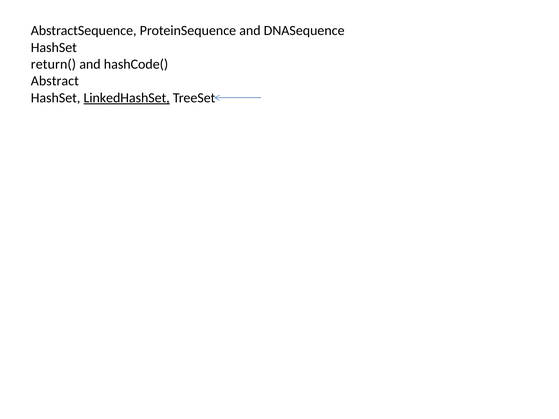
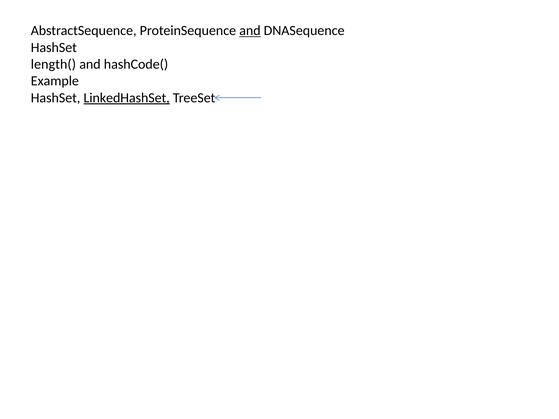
and underline: none -> present (250, 31)
return(: return( -> length( (53, 64)
Abstract: Abstract -> Example (55, 81)
